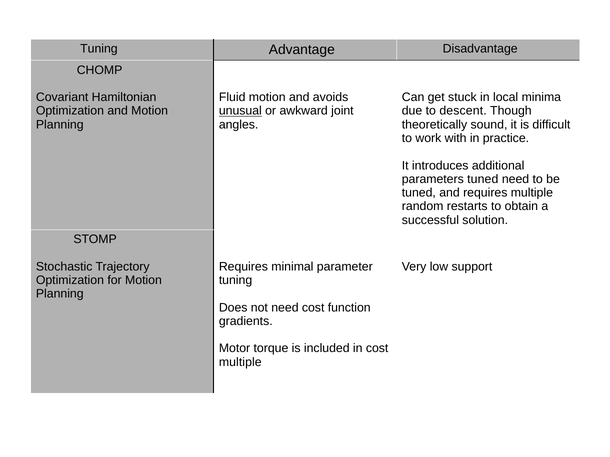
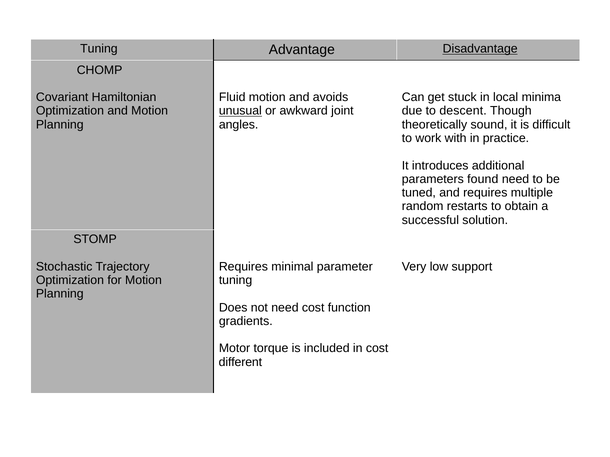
Disadvantage underline: none -> present (480, 49)
parameters tuned: tuned -> found (483, 179)
multiple: multiple -> different (240, 362)
